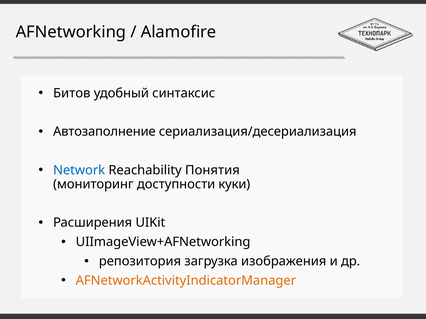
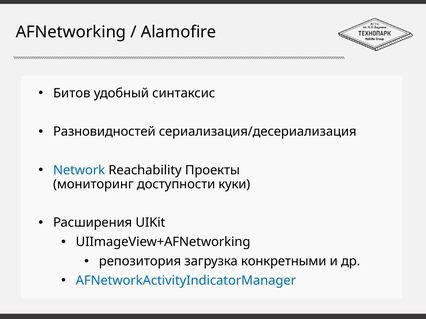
Автозаполнение: Автозаполнение -> Разновидностей (104, 132)
Понятия: Понятия -> Проекты (212, 170)
изображения: изображения -> конкретными (284, 262)
AFNetworkActivityIndicatorManager colour: orange -> blue (186, 281)
